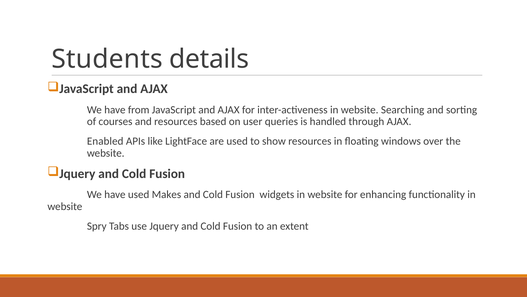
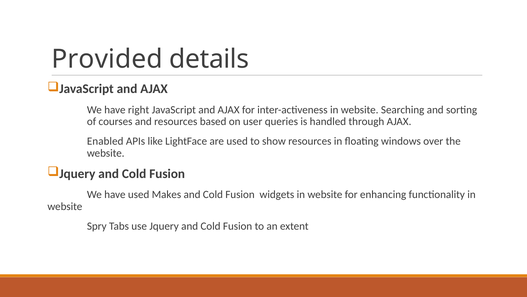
Students: Students -> Provided (107, 59)
from: from -> right (139, 110)
